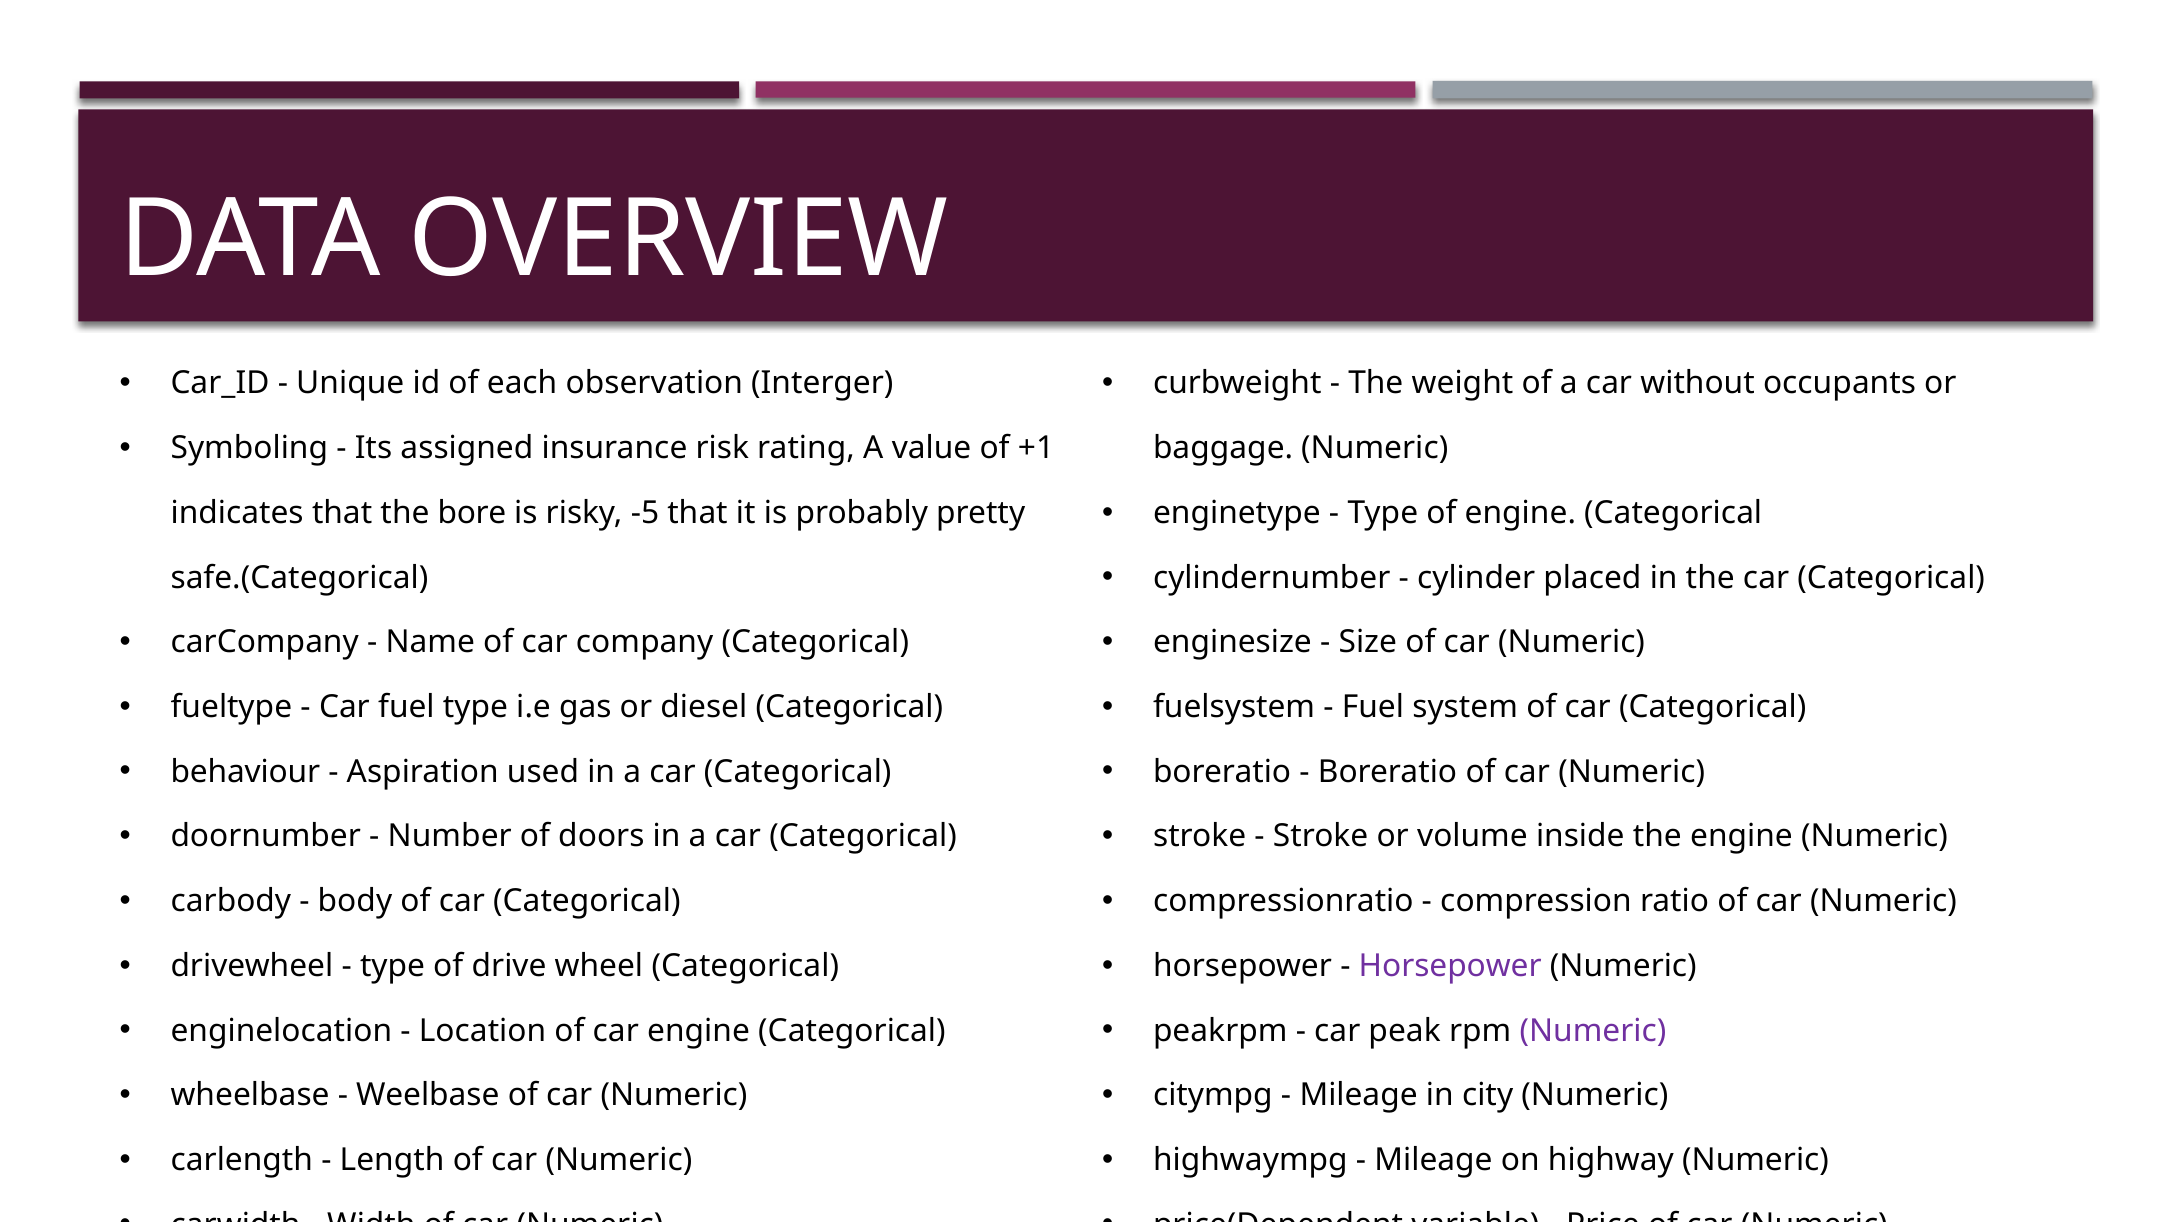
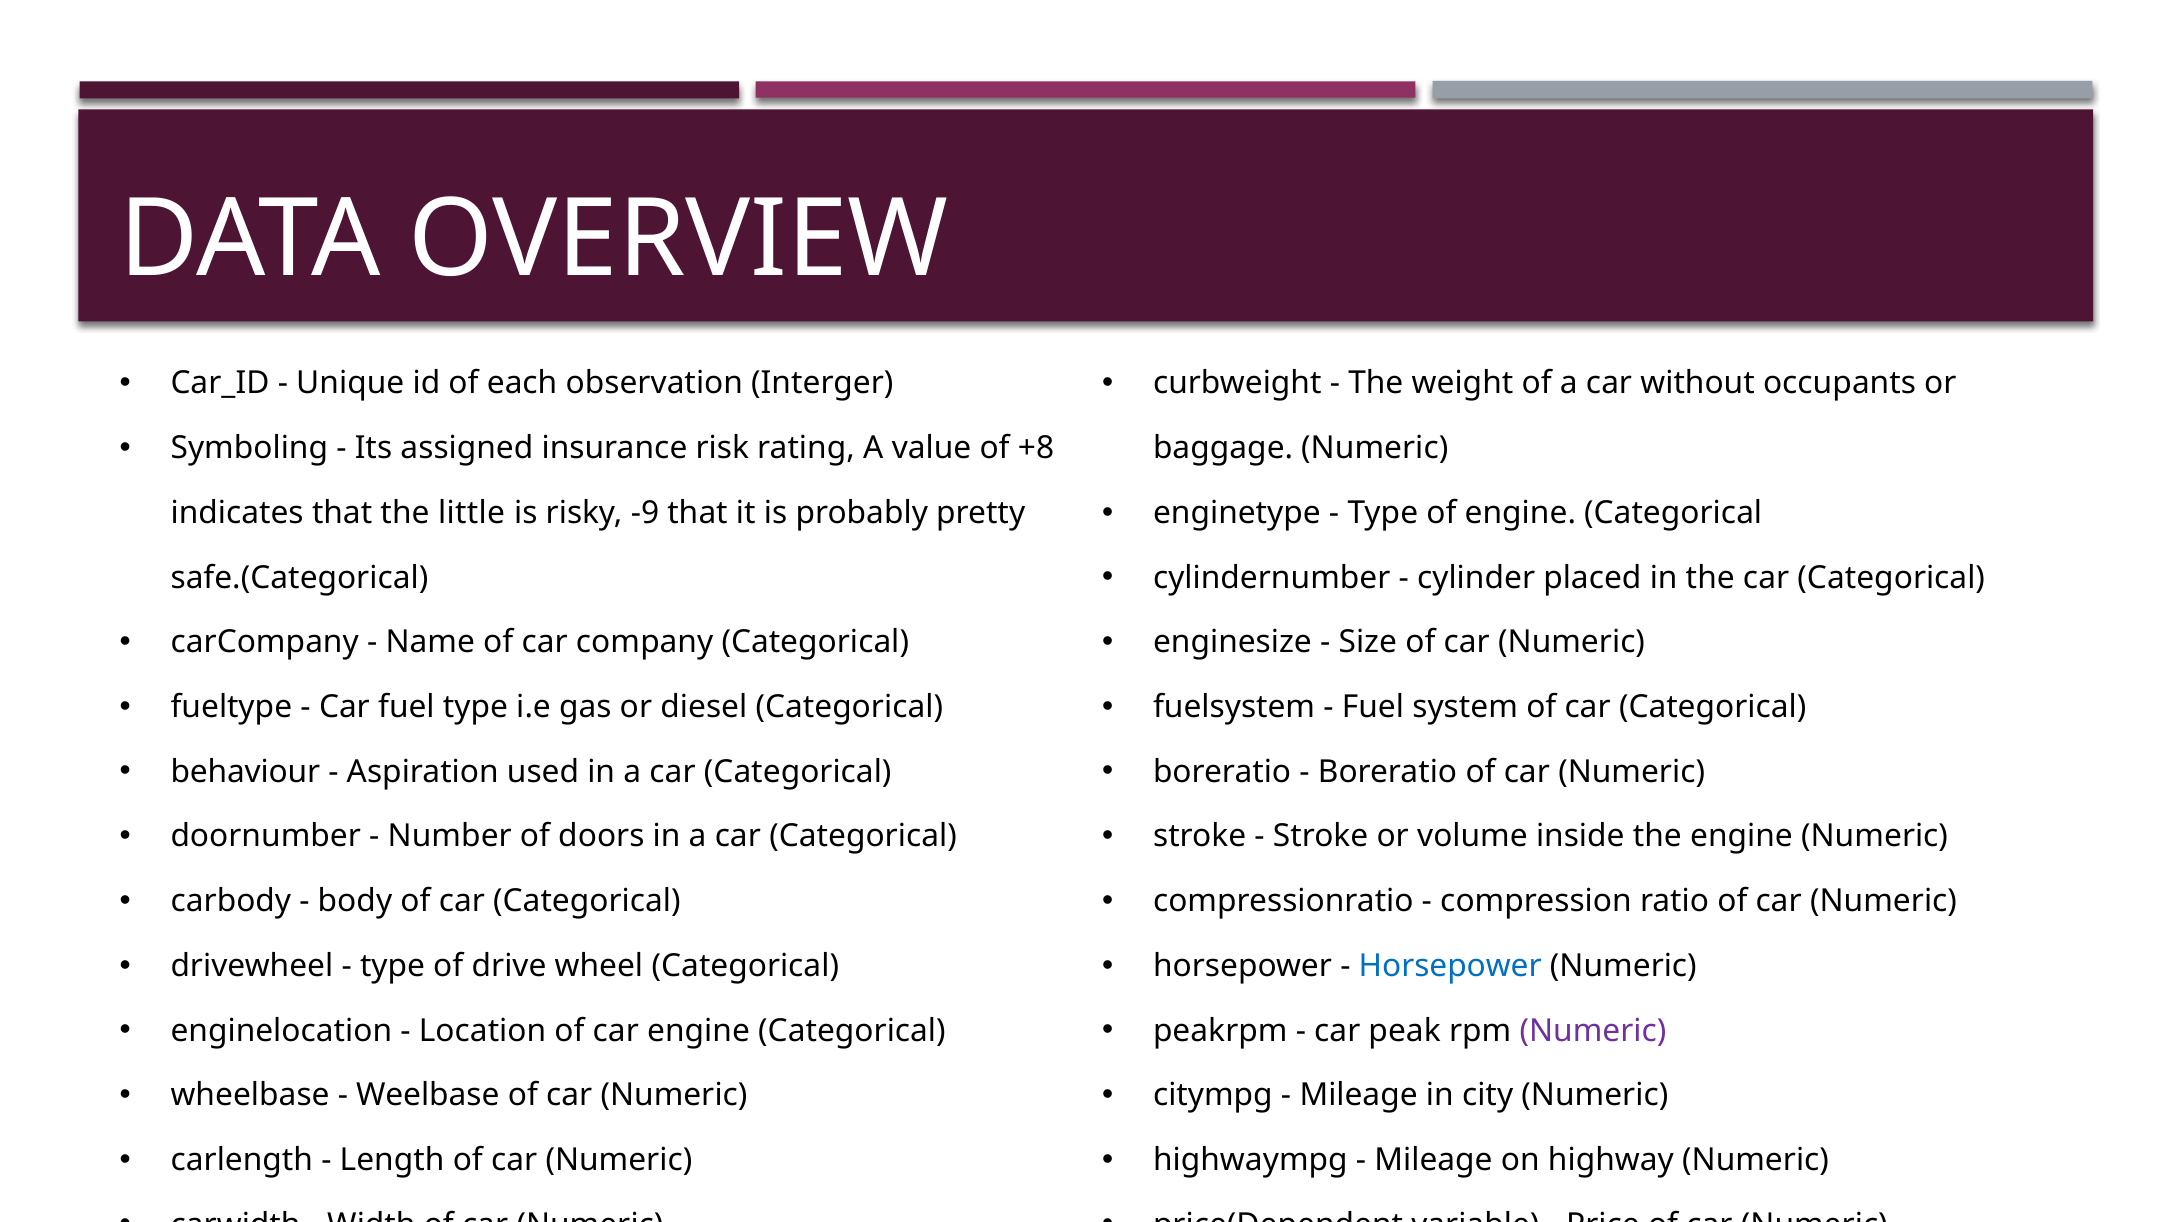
+1: +1 -> +8 (1036, 448)
bore: bore -> little (472, 513)
-5: -5 -> -9 (645, 513)
Horsepower colour: purple -> blue (1450, 966)
